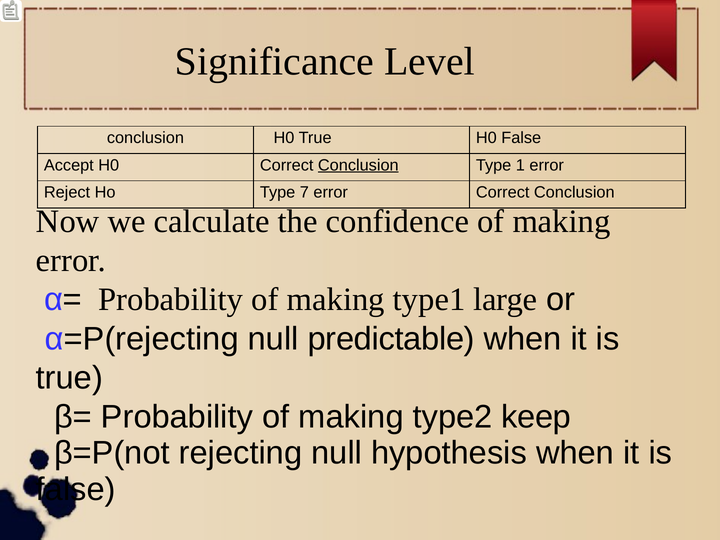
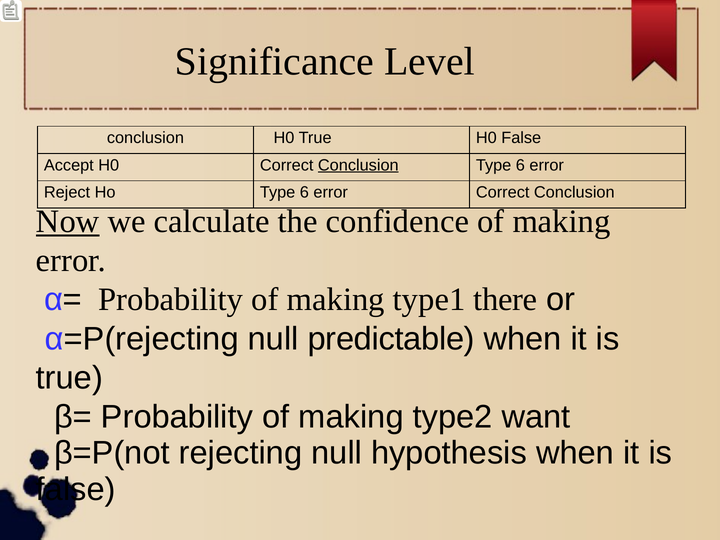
1: 1 -> 6 (520, 165)
Ho Type 7: 7 -> 6 (304, 192)
Now underline: none -> present (68, 221)
large: large -> there (505, 300)
keep: keep -> want (536, 417)
